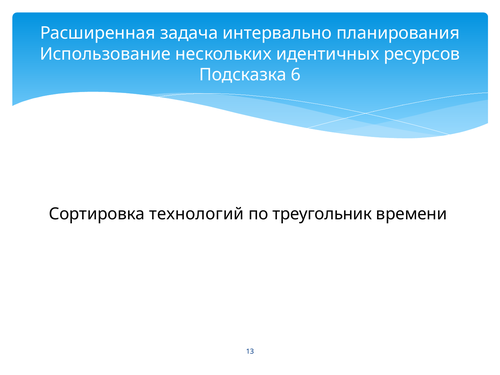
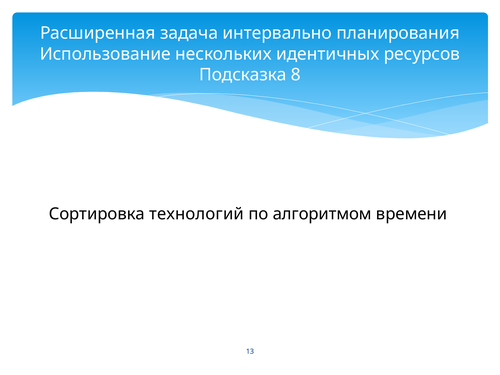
6: 6 -> 8 (296, 75)
треугольник: треугольник -> алгоритмом (322, 214)
